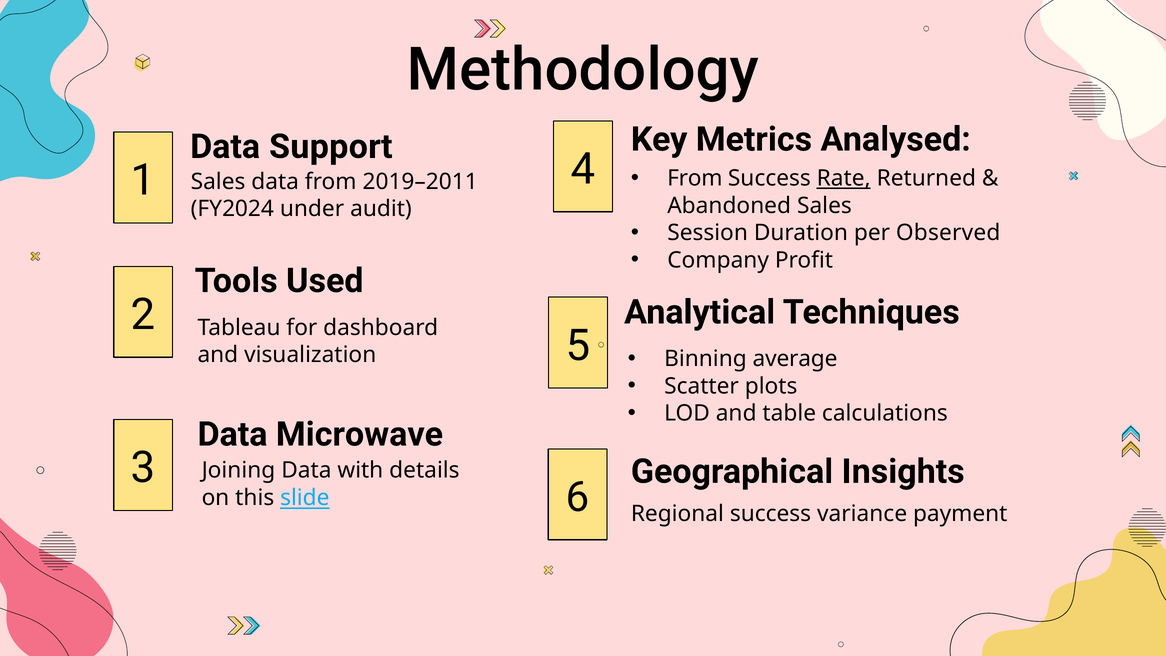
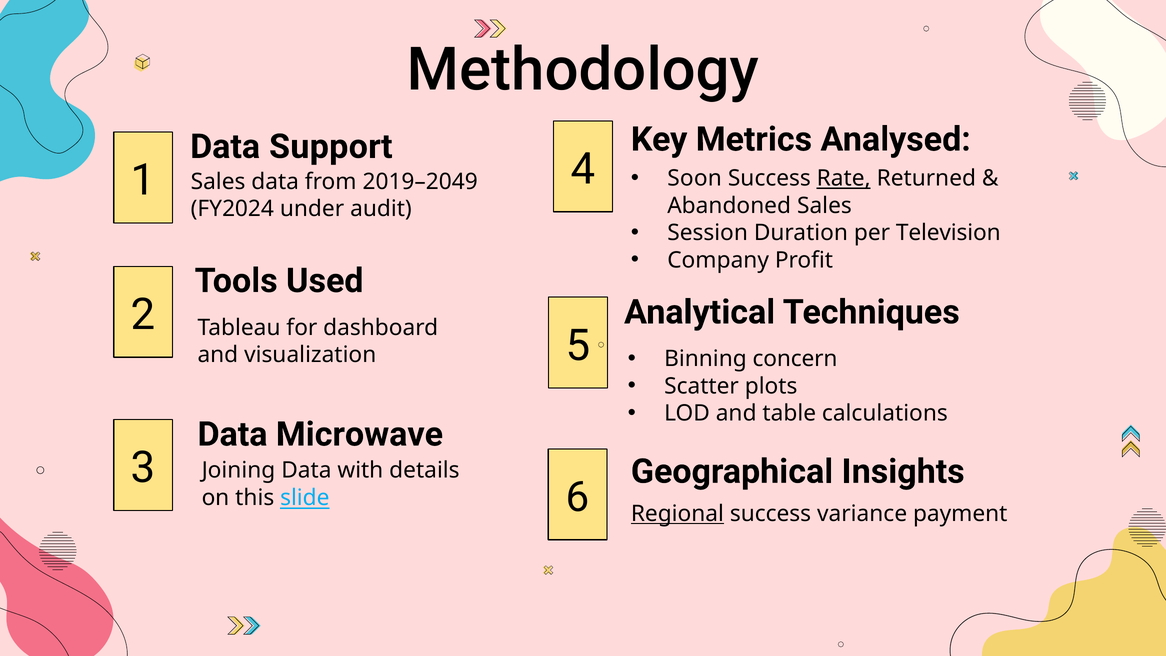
From: From -> Soon (695, 178)
2019–2011: 2019–2011 -> 2019–2049 (420, 182)
Observed: Observed -> Television (948, 233)
average: average -> concern (795, 359)
Regional underline: none -> present (677, 514)
